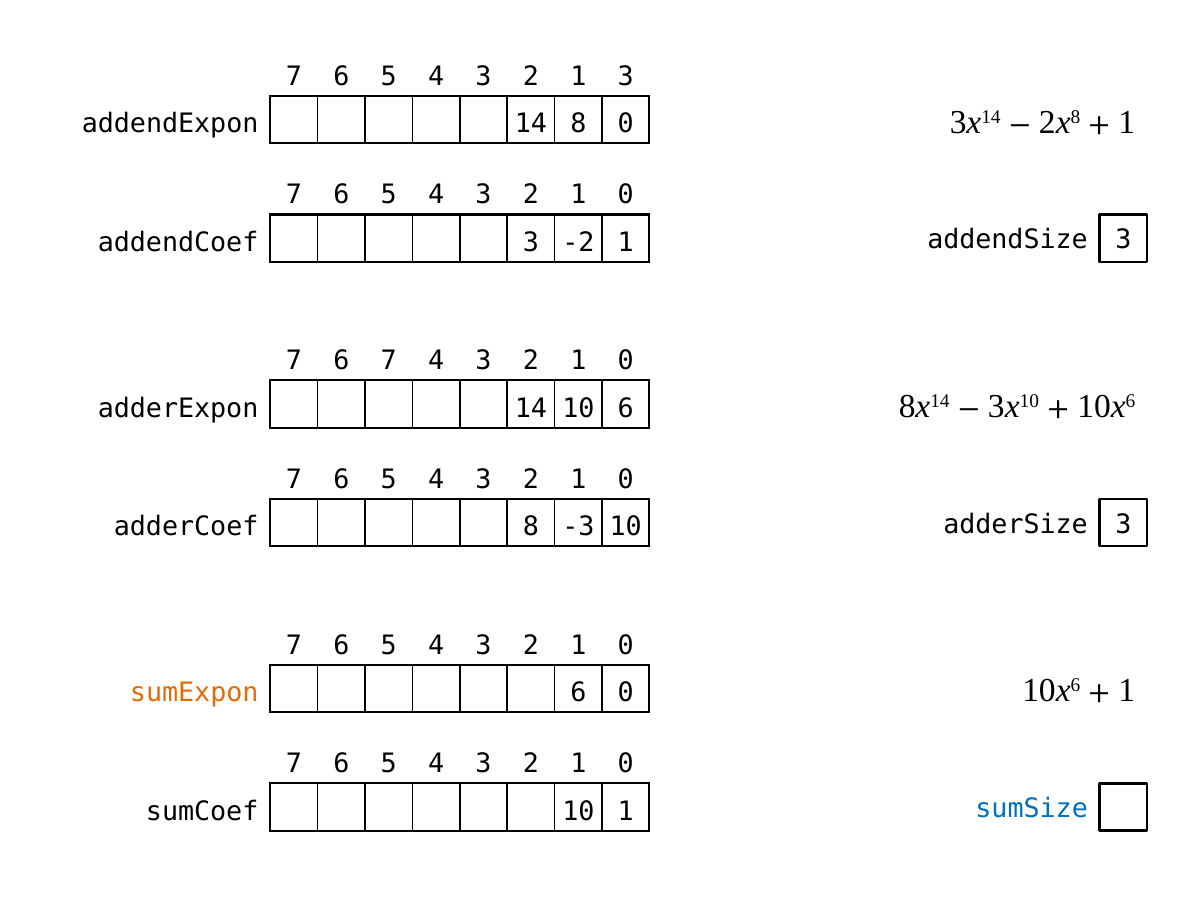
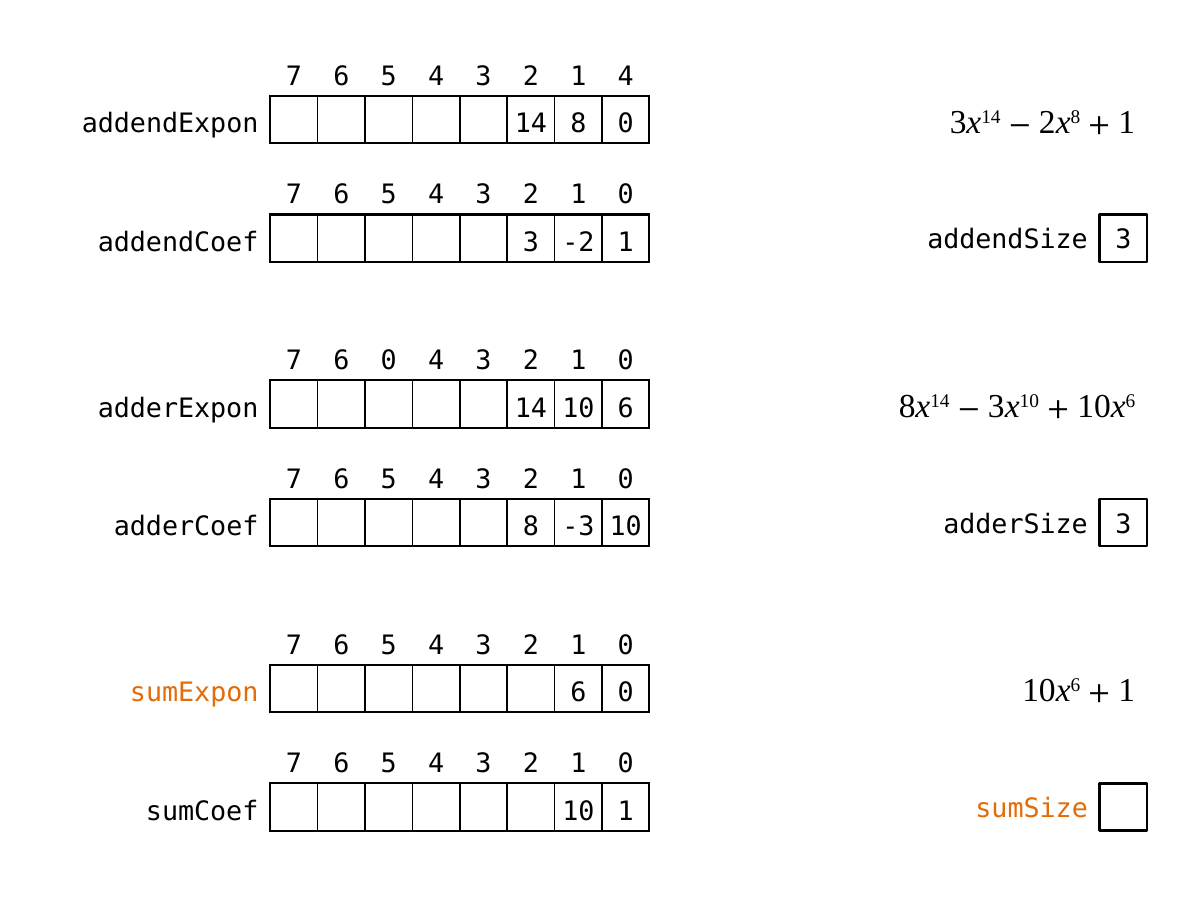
1 3: 3 -> 4 (626, 77)
7 6 7: 7 -> 0 (389, 361)
sumSize colour: blue -> orange (1032, 809)
